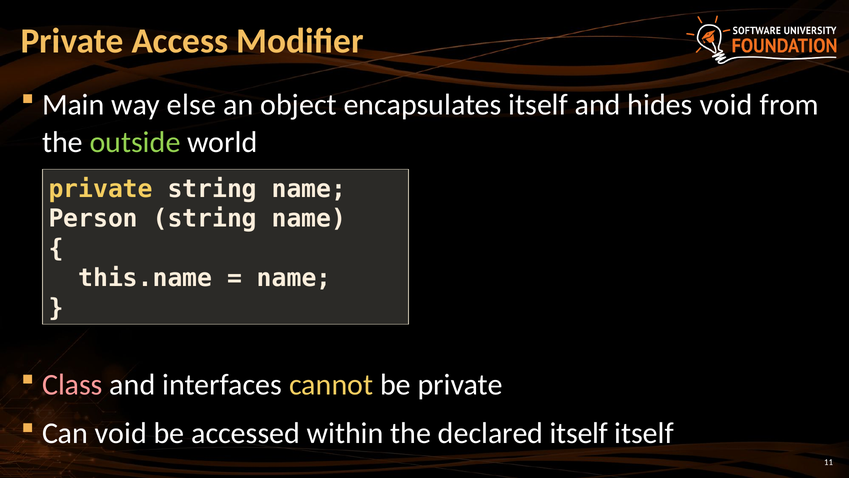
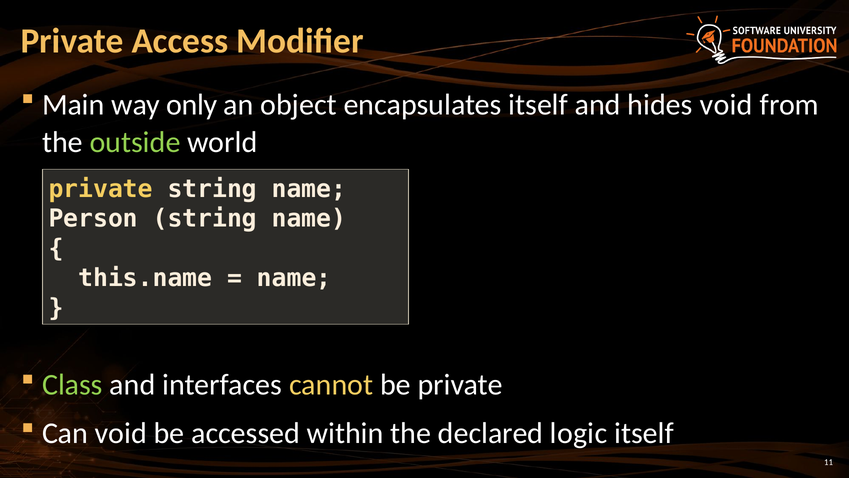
else: else -> only (192, 105)
Class colour: pink -> light green (72, 385)
declared itself: itself -> logic (579, 433)
